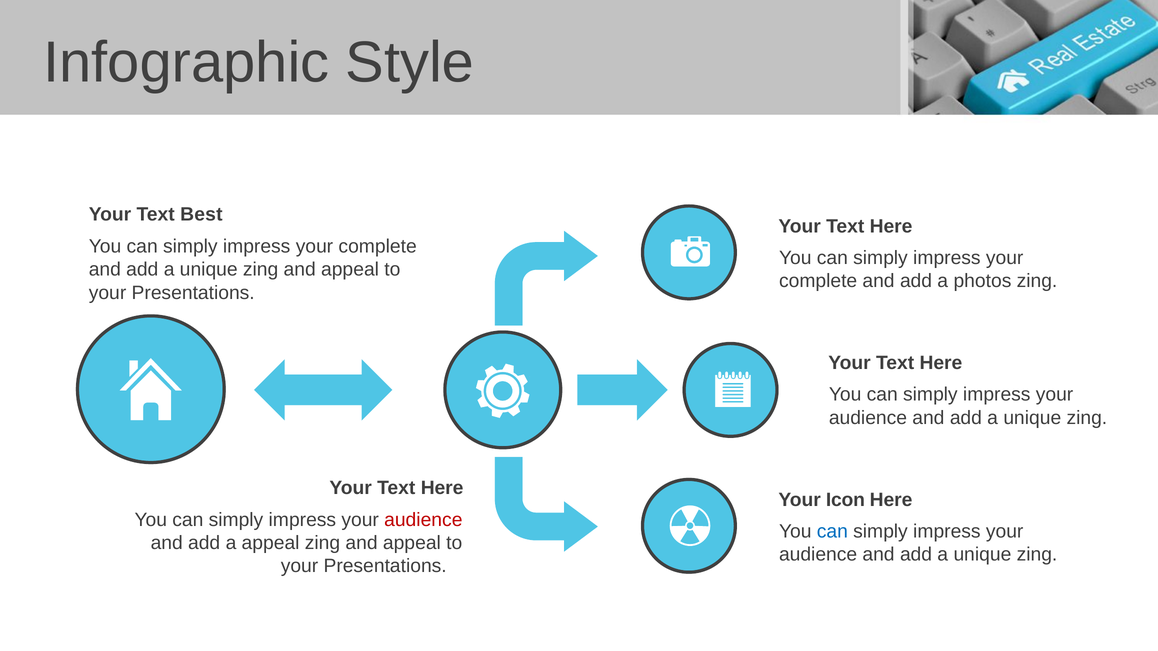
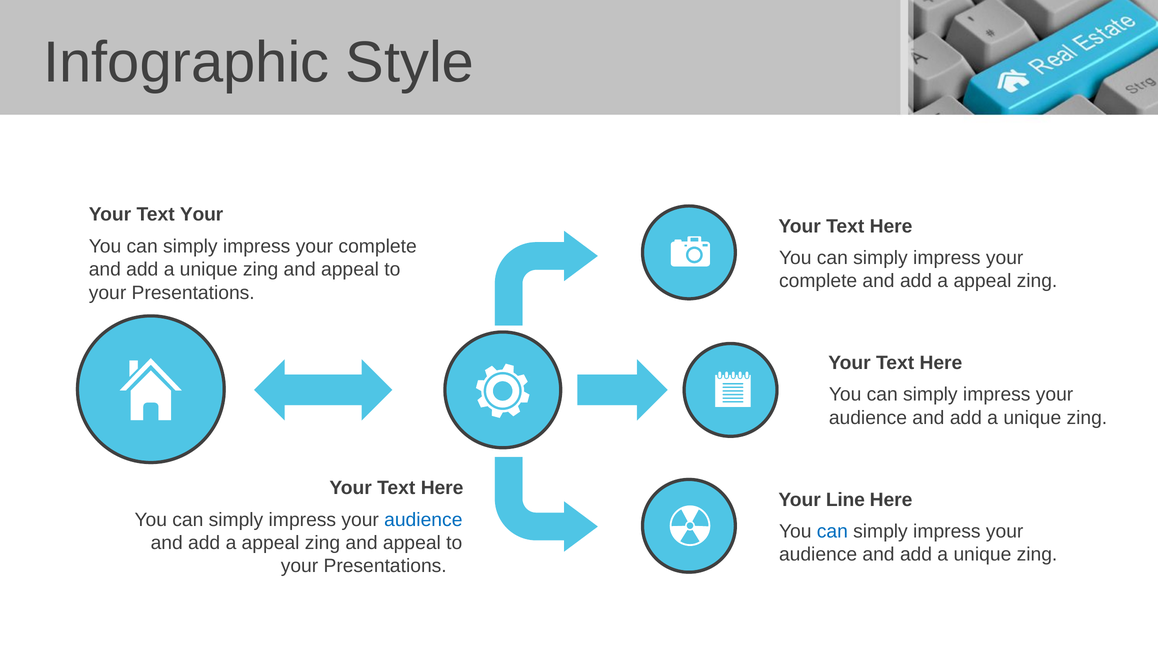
Text Best: Best -> Your (202, 215)
photos: photos -> appeal (982, 281)
Icon: Icon -> Line (845, 500)
audience colour: red -> blue (423, 520)
